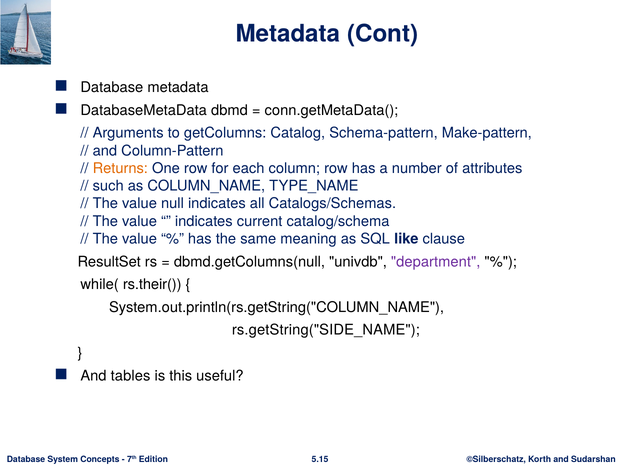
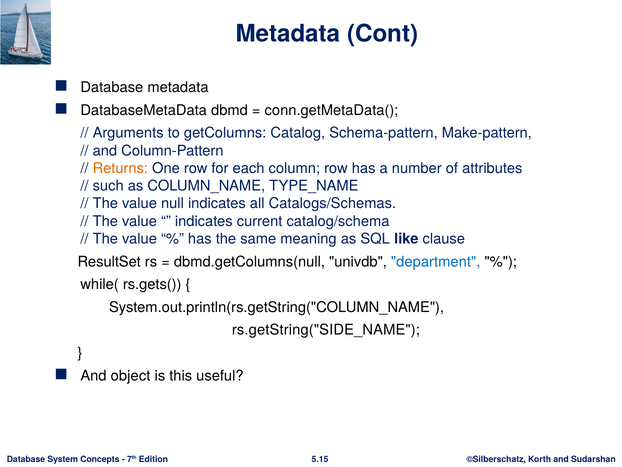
department colour: purple -> blue (436, 261)
rs.their(: rs.their( -> rs.gets( (152, 284)
tables: tables -> object (131, 375)
